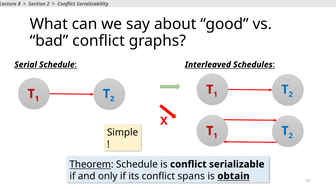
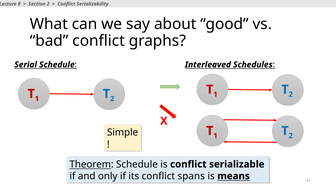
obtain: obtain -> means (234, 176)
